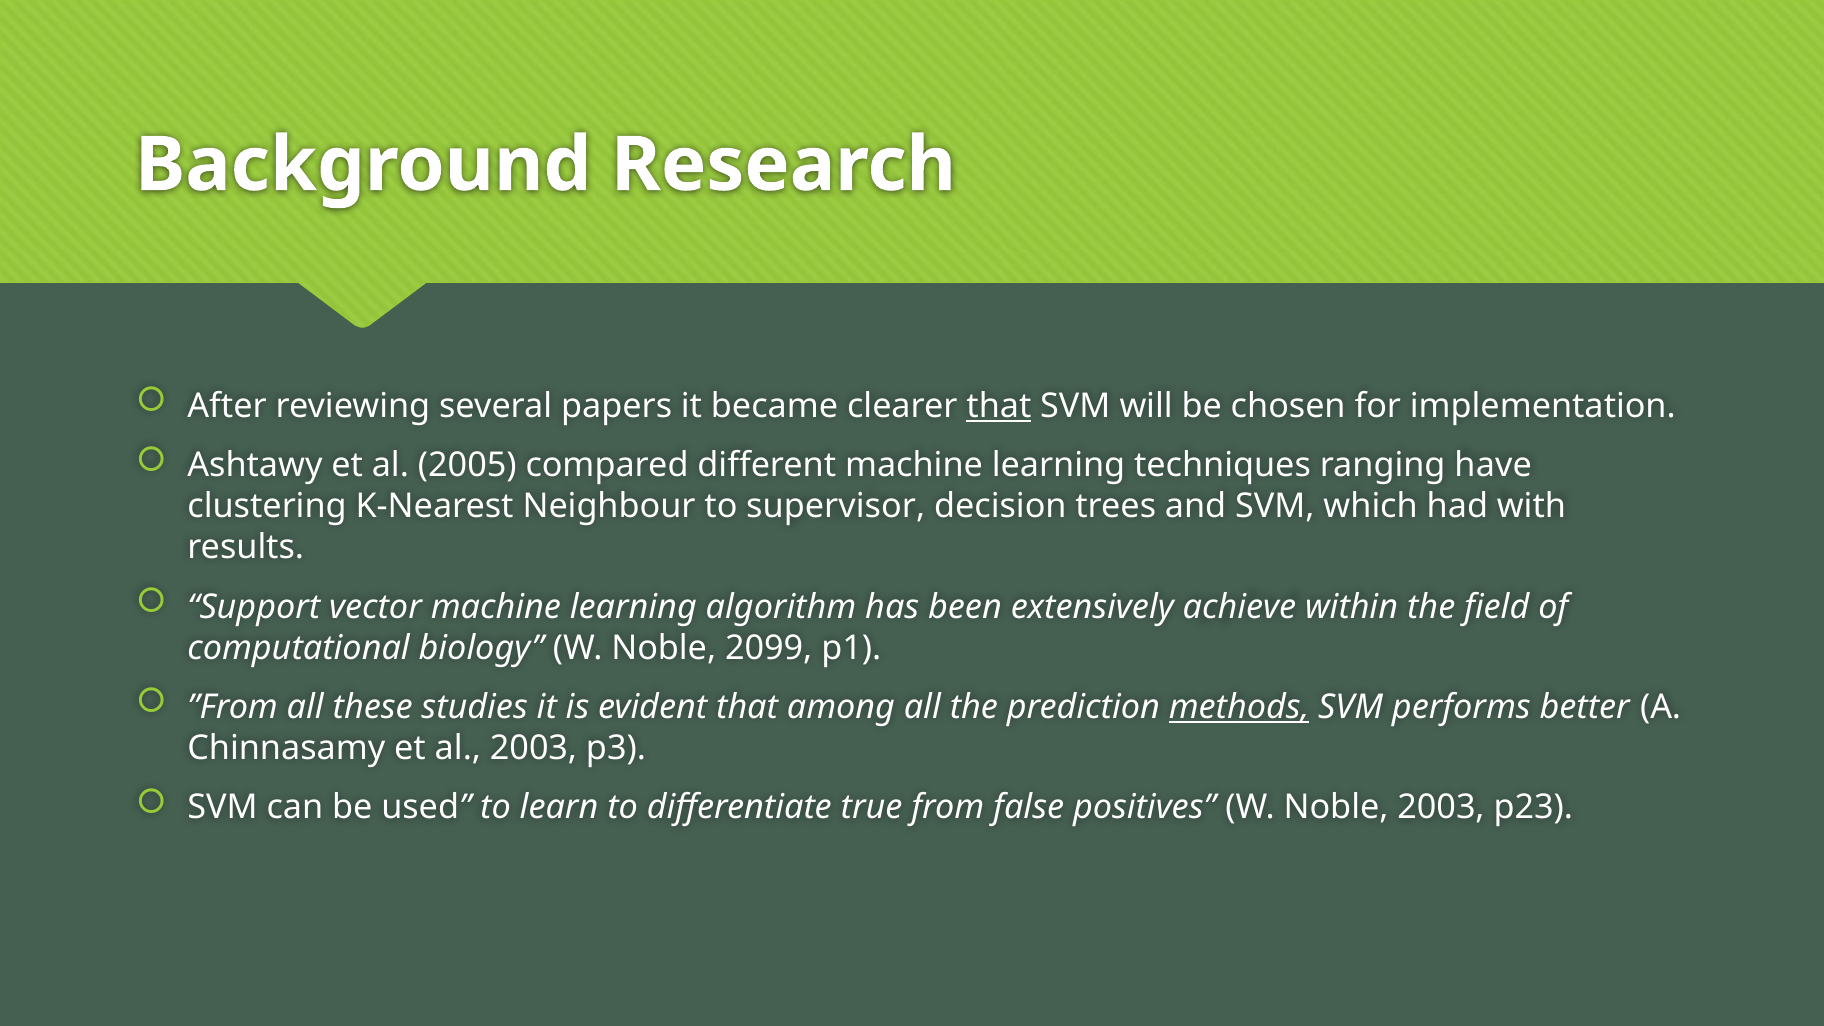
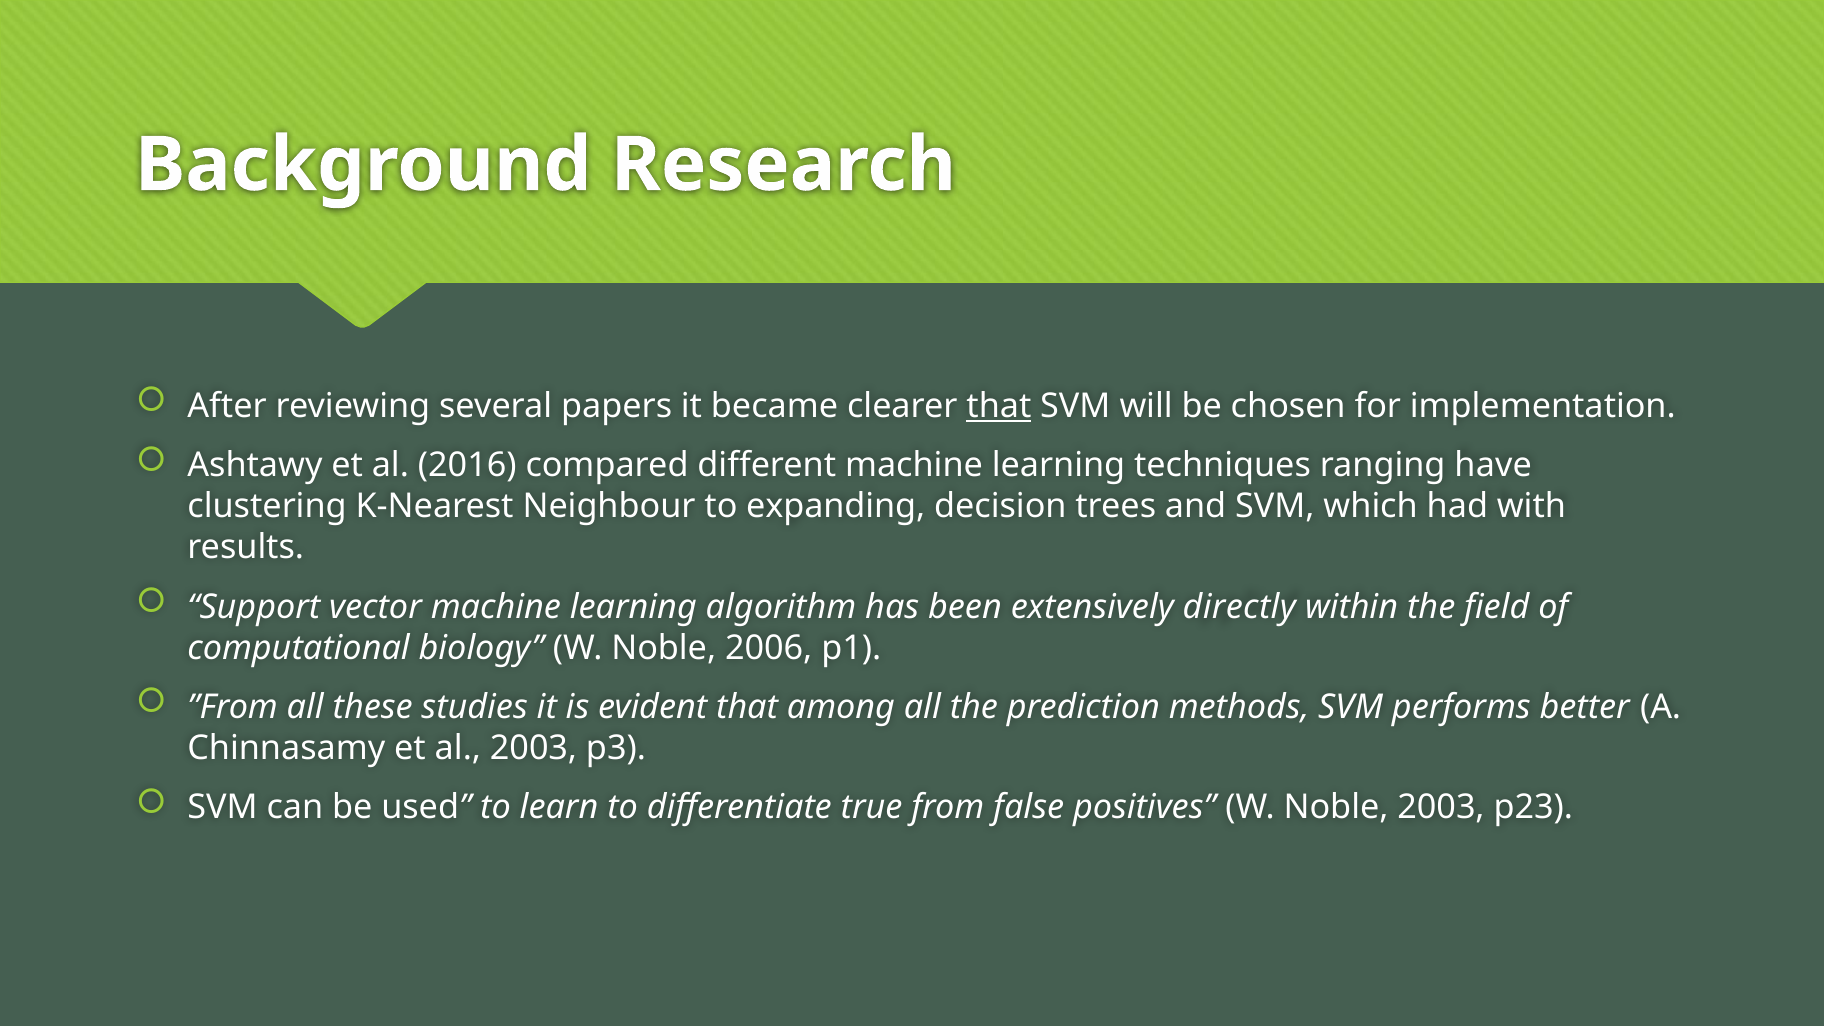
2005: 2005 -> 2016 (467, 465)
supervisor: supervisor -> expanding (836, 507)
achieve: achieve -> directly (1239, 607)
2099: 2099 -> 2006 (769, 648)
methods underline: present -> none (1239, 707)
